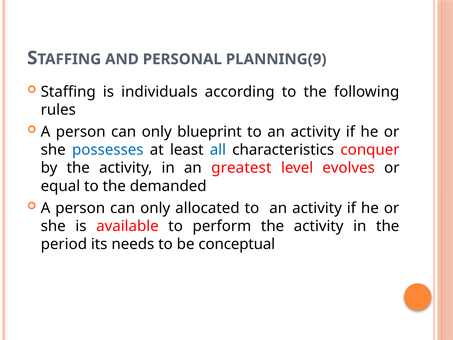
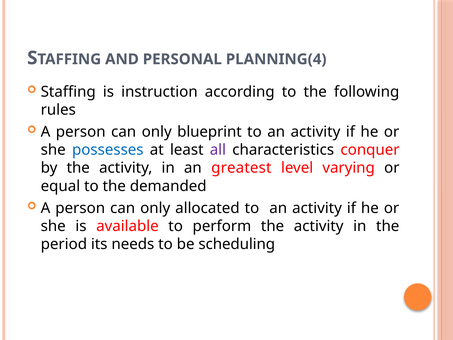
PLANNING(9: PLANNING(9 -> PLANNING(4 (276, 59)
individuals: individuals -> instruction (159, 92)
all colour: blue -> purple (218, 150)
evolves: evolves -> varying (349, 168)
conceptual: conceptual -> scheduling (237, 244)
